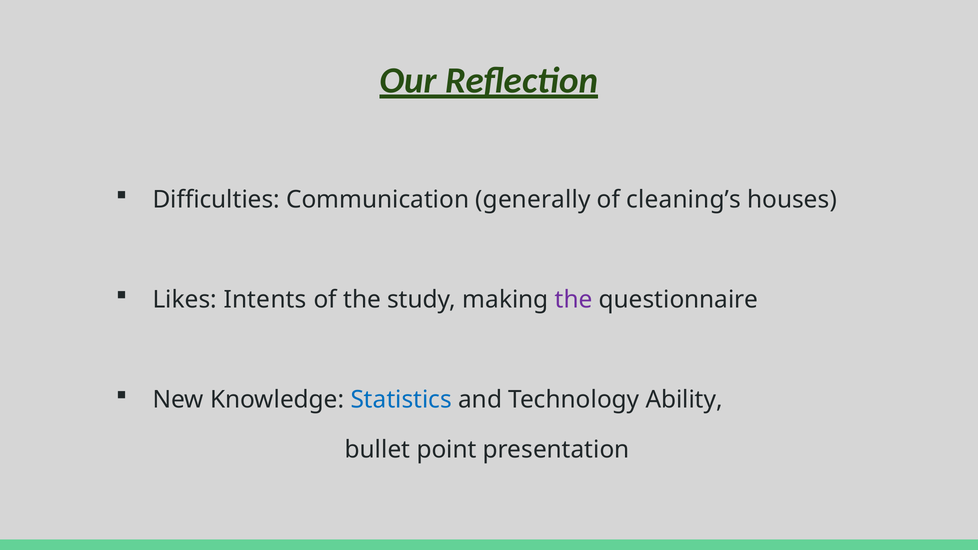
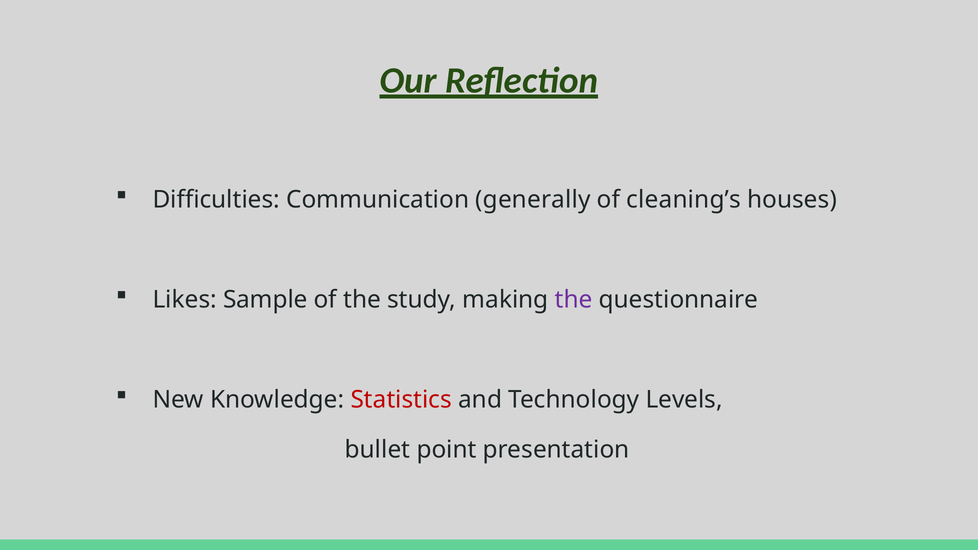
Intents: Intents -> Sample (265, 300)
Statistics colour: blue -> red (401, 400)
Ability: Ability -> Levels (684, 400)
